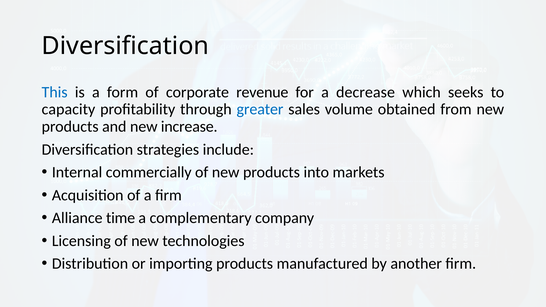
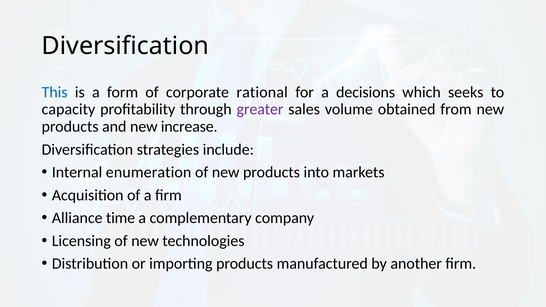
revenue: revenue -> rational (262, 92)
decrease: decrease -> decisions (366, 92)
greater colour: blue -> purple (260, 109)
commercially: commercially -> enumeration (149, 172)
